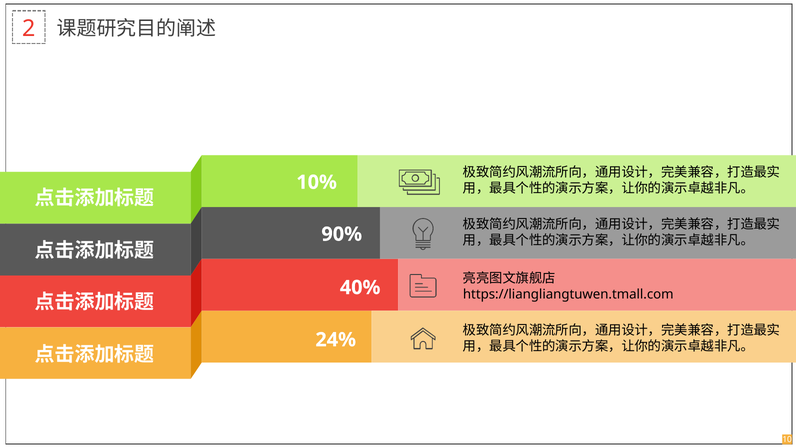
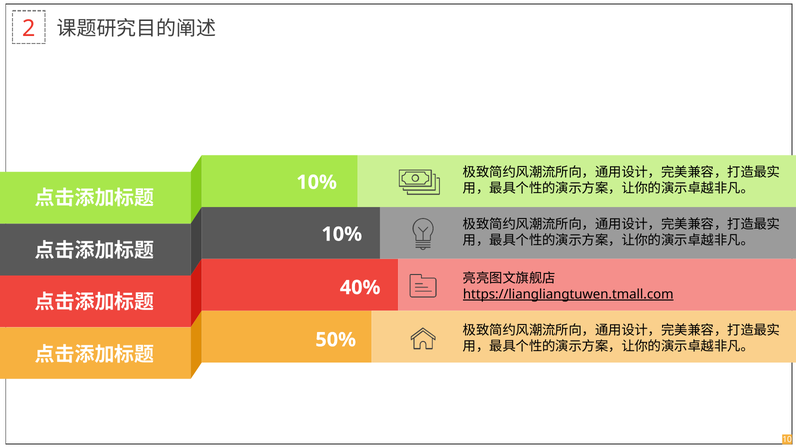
90%: 90% -> 10% (342, 234)
https://liangliangtuwen.tmall.com underline: none -> present (568, 294)
24%: 24% -> 50% (336, 340)
